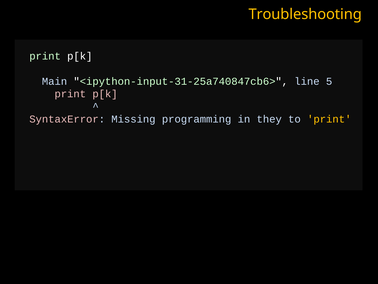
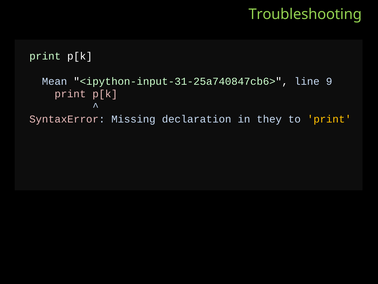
Troubleshooting colour: yellow -> light green (305, 14)
Main: Main -> Mean (55, 81)
5: 5 -> 9 (329, 81)
programming: programming -> declaration (197, 119)
